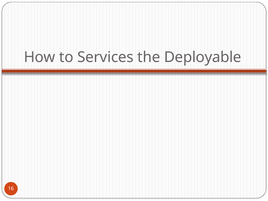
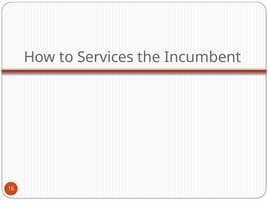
Deployable: Deployable -> Incumbent (203, 57)
